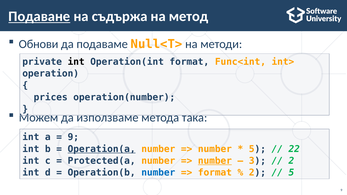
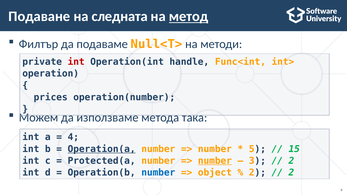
Подаване underline: present -> none (39, 16)
съдържа: съдържа -> следната (120, 16)
метод underline: none -> present (189, 16)
Обнови: Обнови -> Филтър (38, 44)
int colour: black -> red (76, 62)
Operation(int format: format -> handle (189, 62)
9: 9 -> 4 (73, 137)
22: 22 -> 15 (294, 149)
format: format -> object (215, 173)
5: 5 -> 2 (291, 173)
